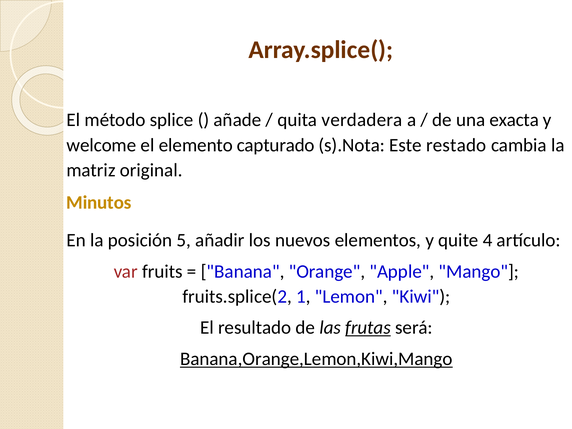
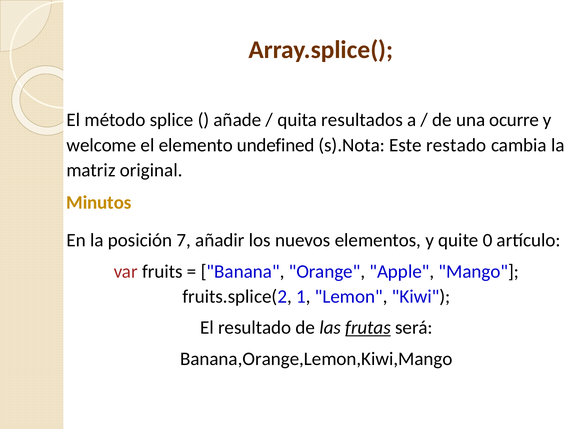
verdadera: verdadera -> resultados (362, 120)
exacta: exacta -> ocurre (514, 120)
capturado: capturado -> undefined (276, 145)
5: 5 -> 7 (184, 240)
4: 4 -> 0 (488, 240)
Banana,Orange,Lemon,Kiwi,Mango underline: present -> none (316, 359)
